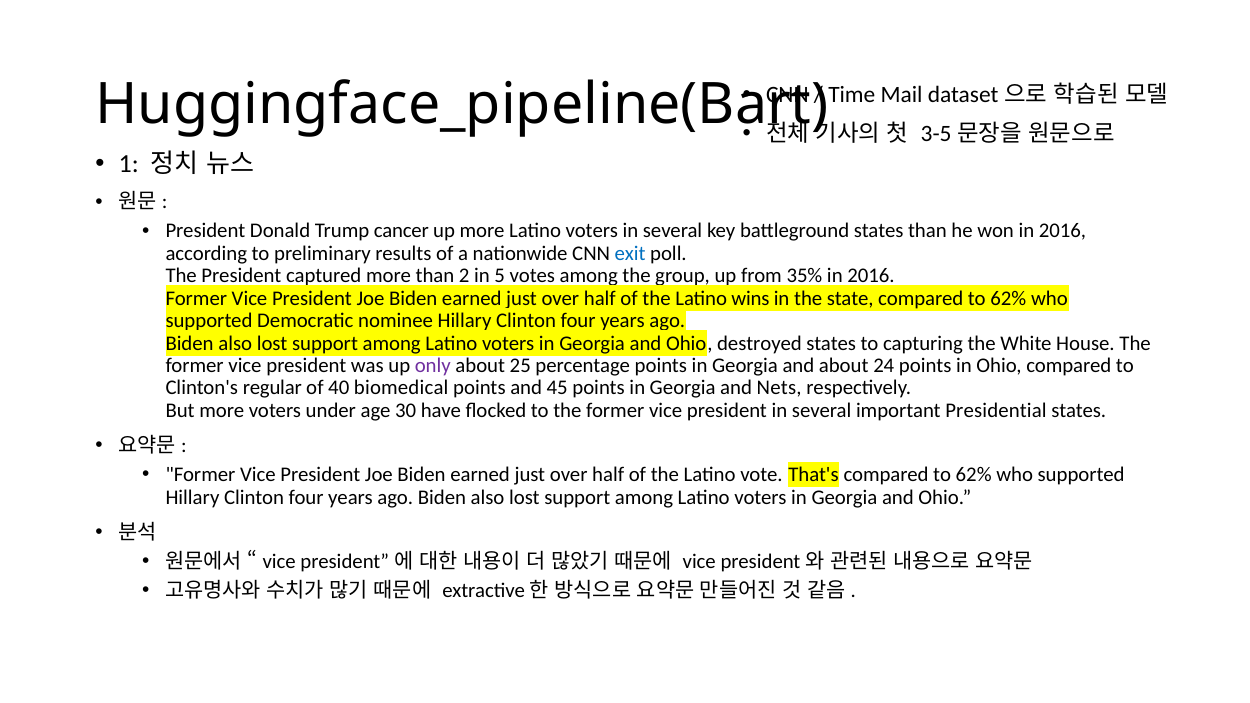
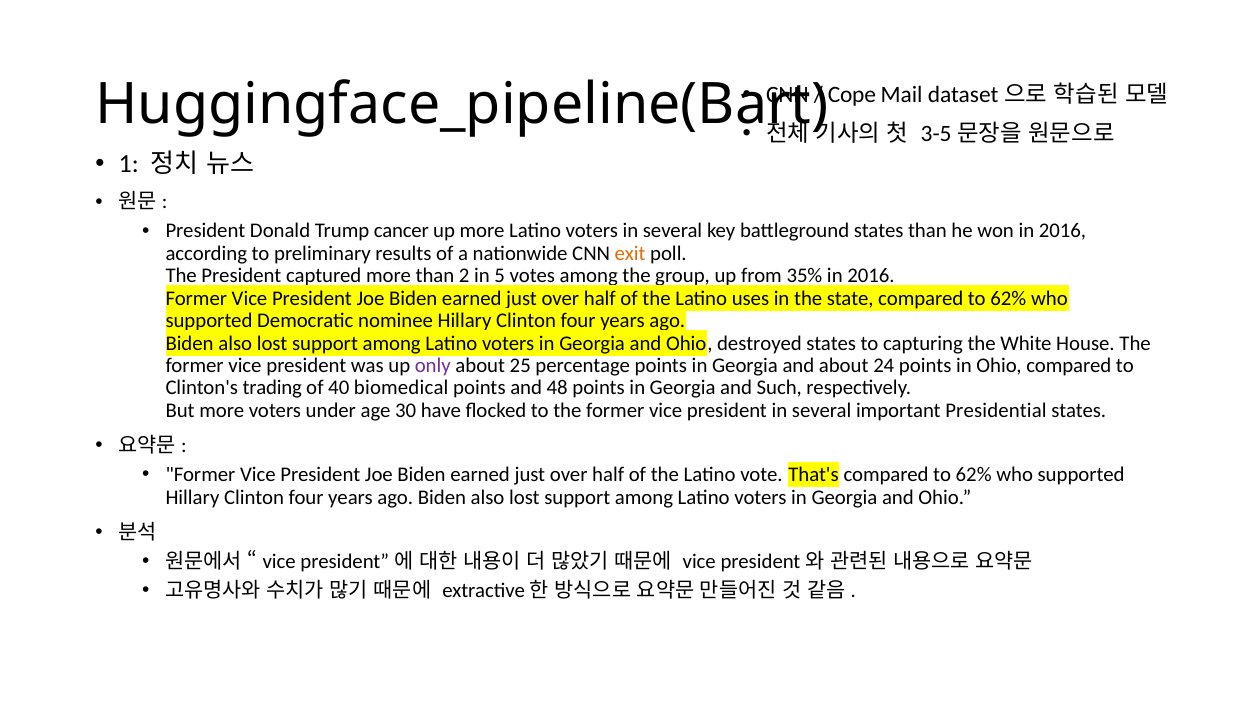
Time: Time -> Cope (852, 95)
exit colour: blue -> orange (630, 254)
wins: wins -> uses (750, 298)
regular: regular -> trading (272, 388)
45: 45 -> 48 (557, 388)
Nets: Nets -> Such (779, 388)
